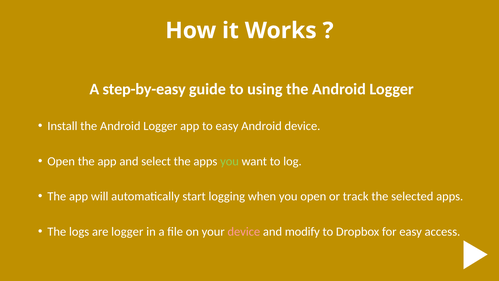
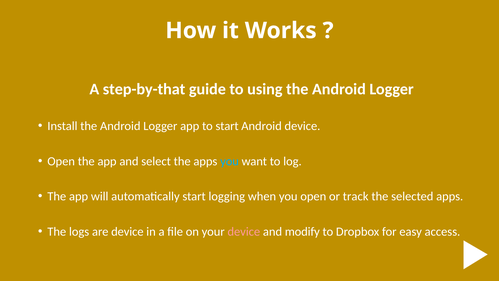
step-by-easy: step-by-easy -> step-by-that (144, 89)
to easy: easy -> start (227, 126)
you colour: light green -> light blue (230, 161)
are logger: logger -> device (127, 231)
